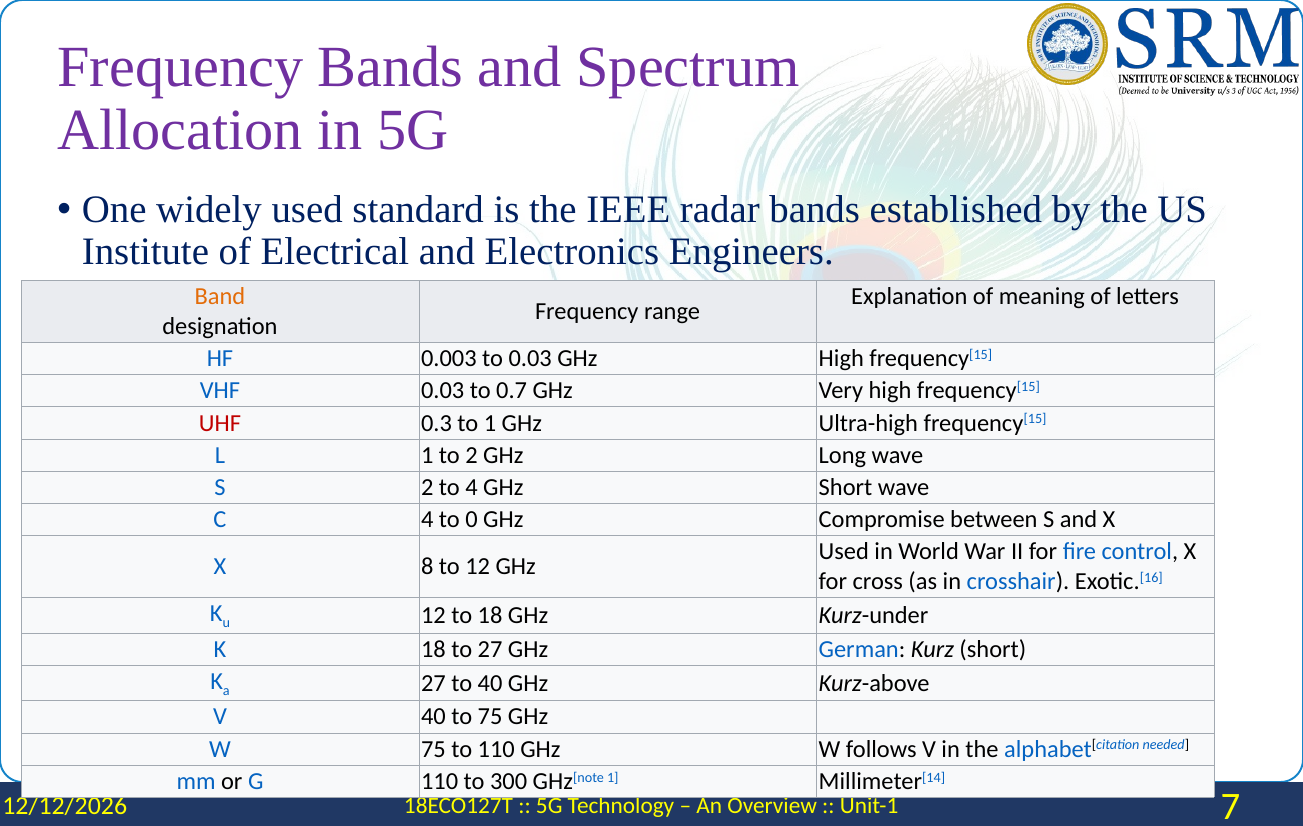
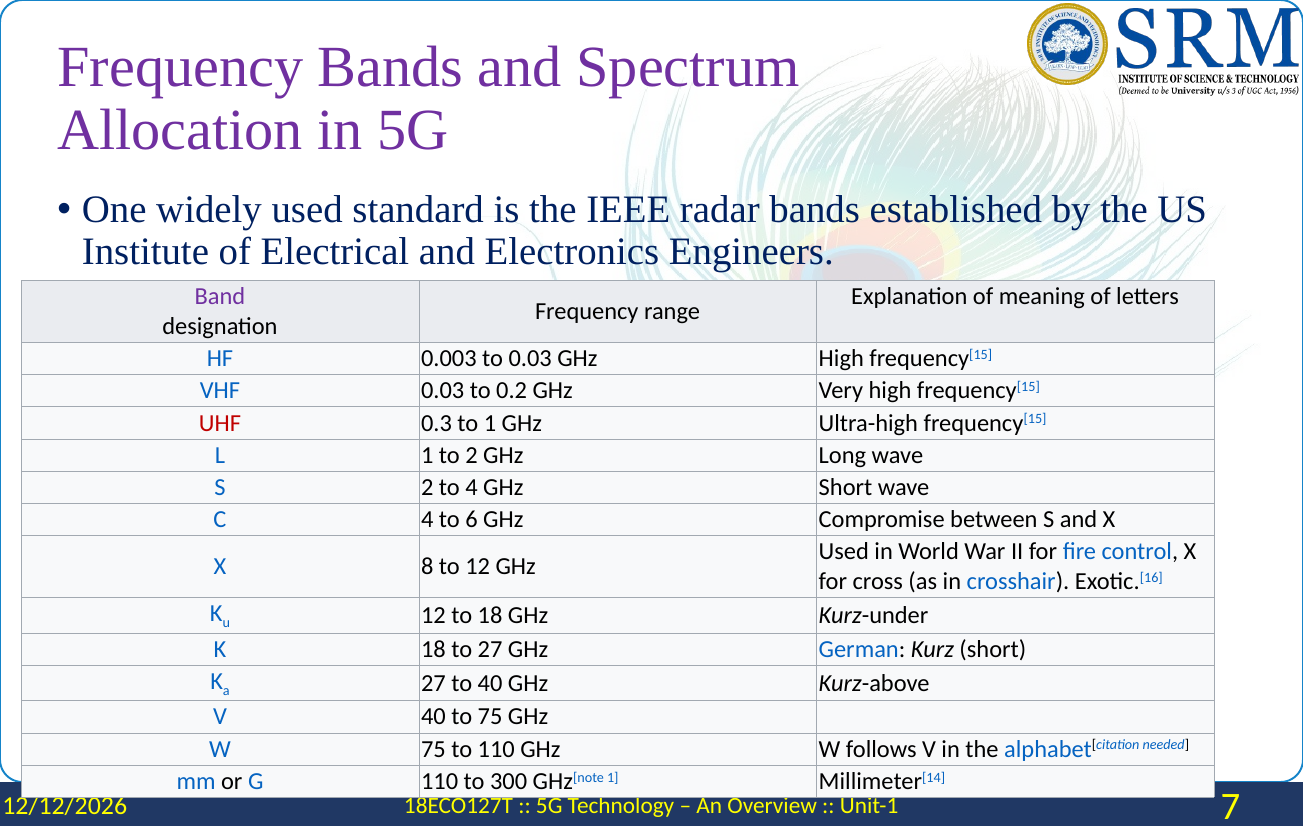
Band colour: orange -> purple (220, 297)
0.7: 0.7 -> 0.2 (512, 391)
0: 0 -> 6 (471, 519)
